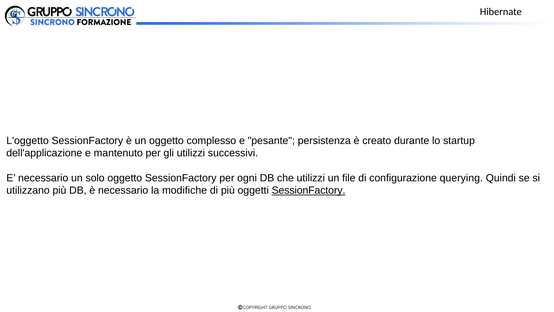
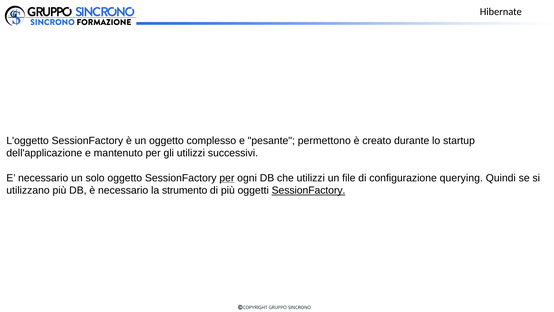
persistenza: persistenza -> permettono (324, 140)
per underline: none -> present (227, 178)
modifiche: modifiche -> strumento (185, 190)
